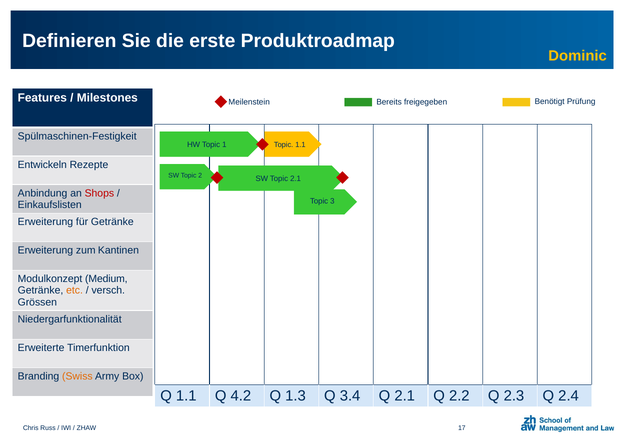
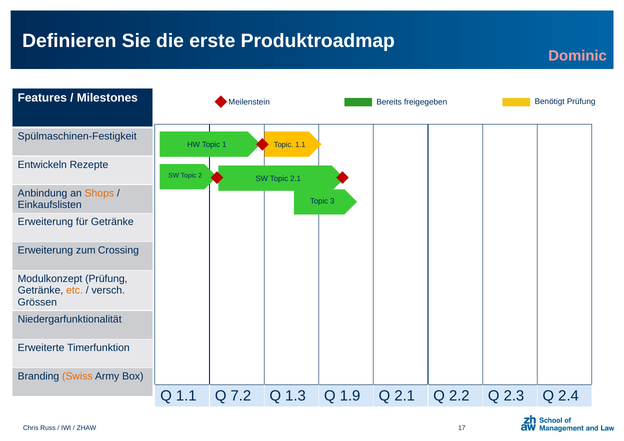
Dominic colour: yellow -> pink (578, 56)
Shops colour: red -> orange (99, 193)
Kantinen: Kantinen -> Crossing (118, 251)
Modulkonzept Medium: Medium -> Prüfung (106, 279)
4.2: 4.2 -> 7.2 (241, 396)
3.4: 3.4 -> 1.9 (350, 396)
